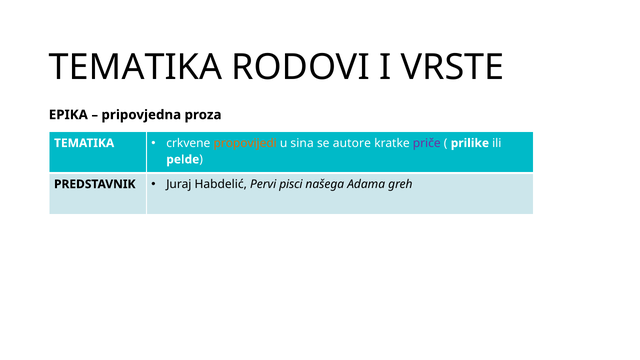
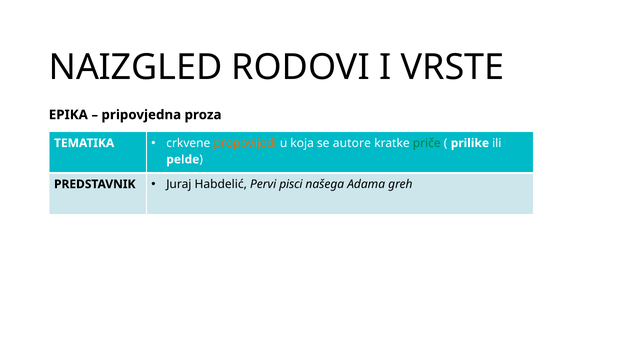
TEMATIKA: TEMATIKA -> NAIZGLED (136, 67)
sina: sina -> koja (302, 143)
priče colour: purple -> green (427, 143)
